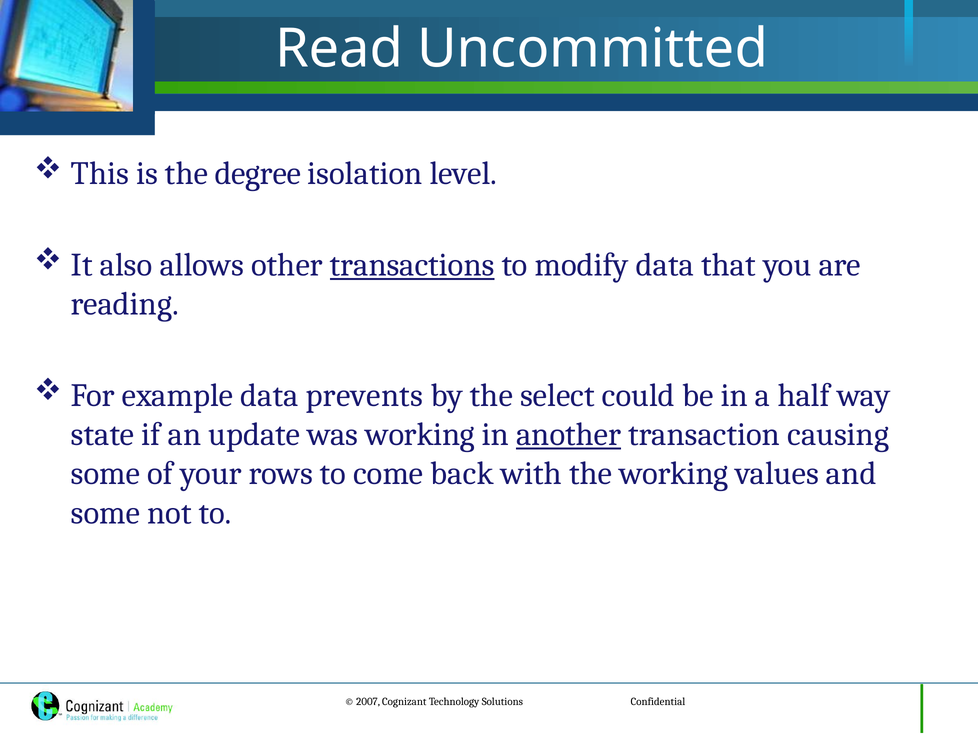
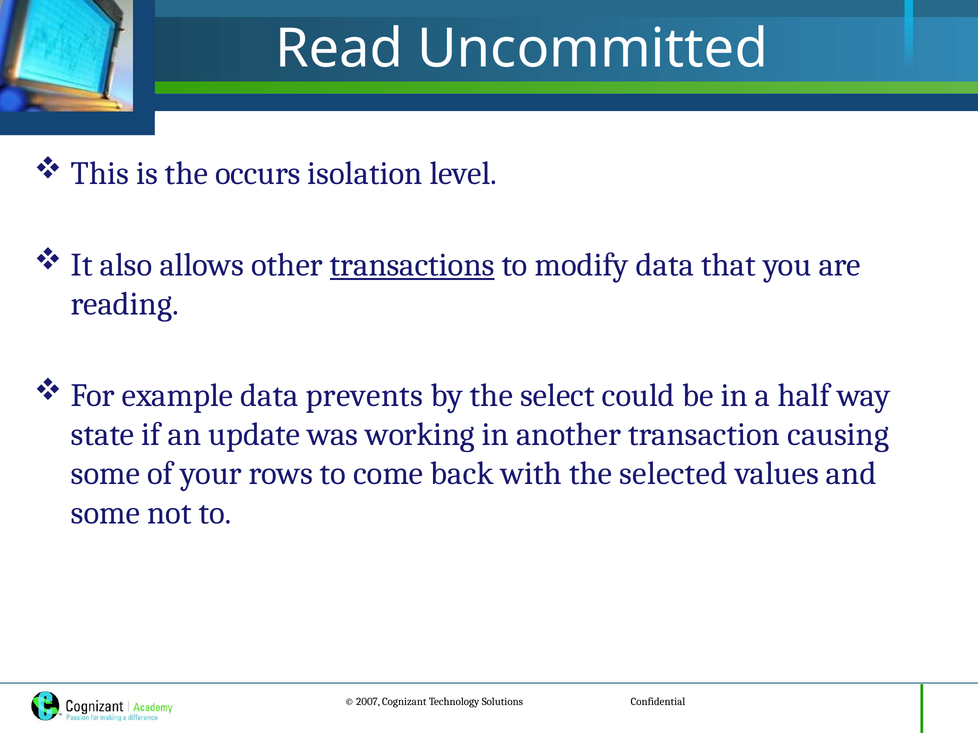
degree: degree -> occurs (258, 173)
another underline: present -> none (569, 434)
the working: working -> selected (673, 473)
